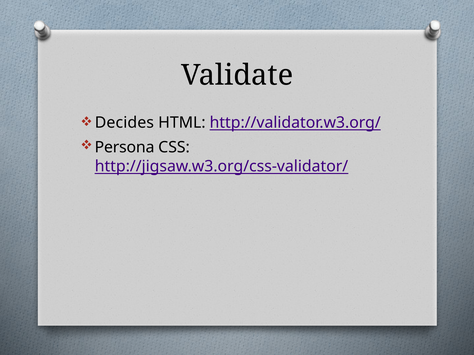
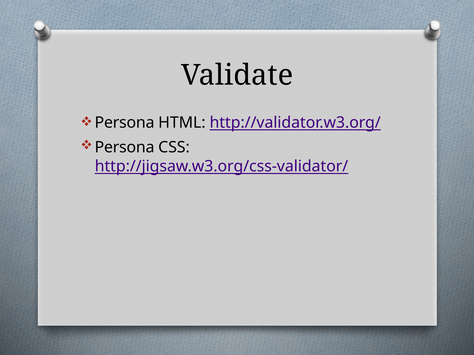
Decides: Decides -> Persona (125, 123)
